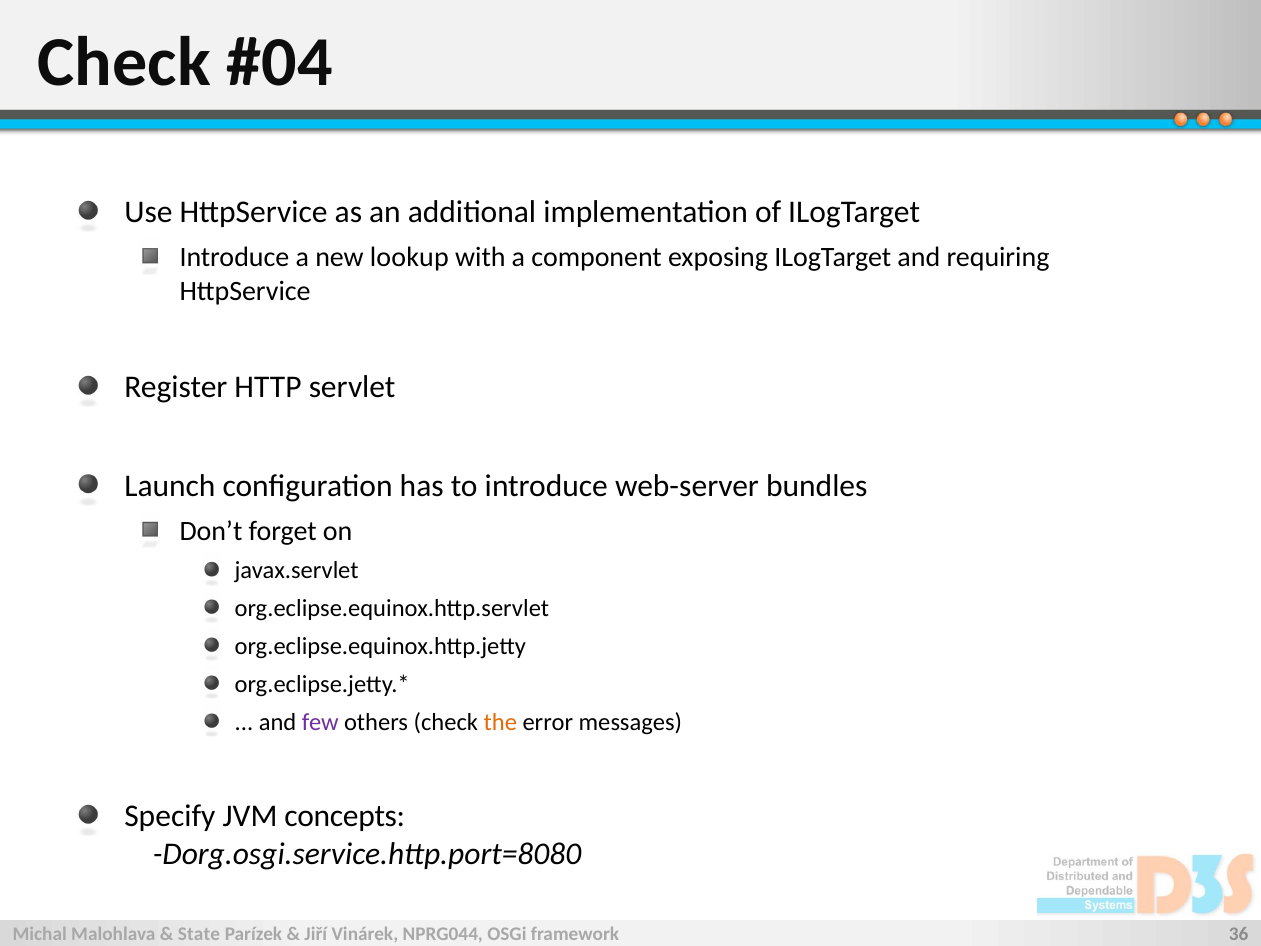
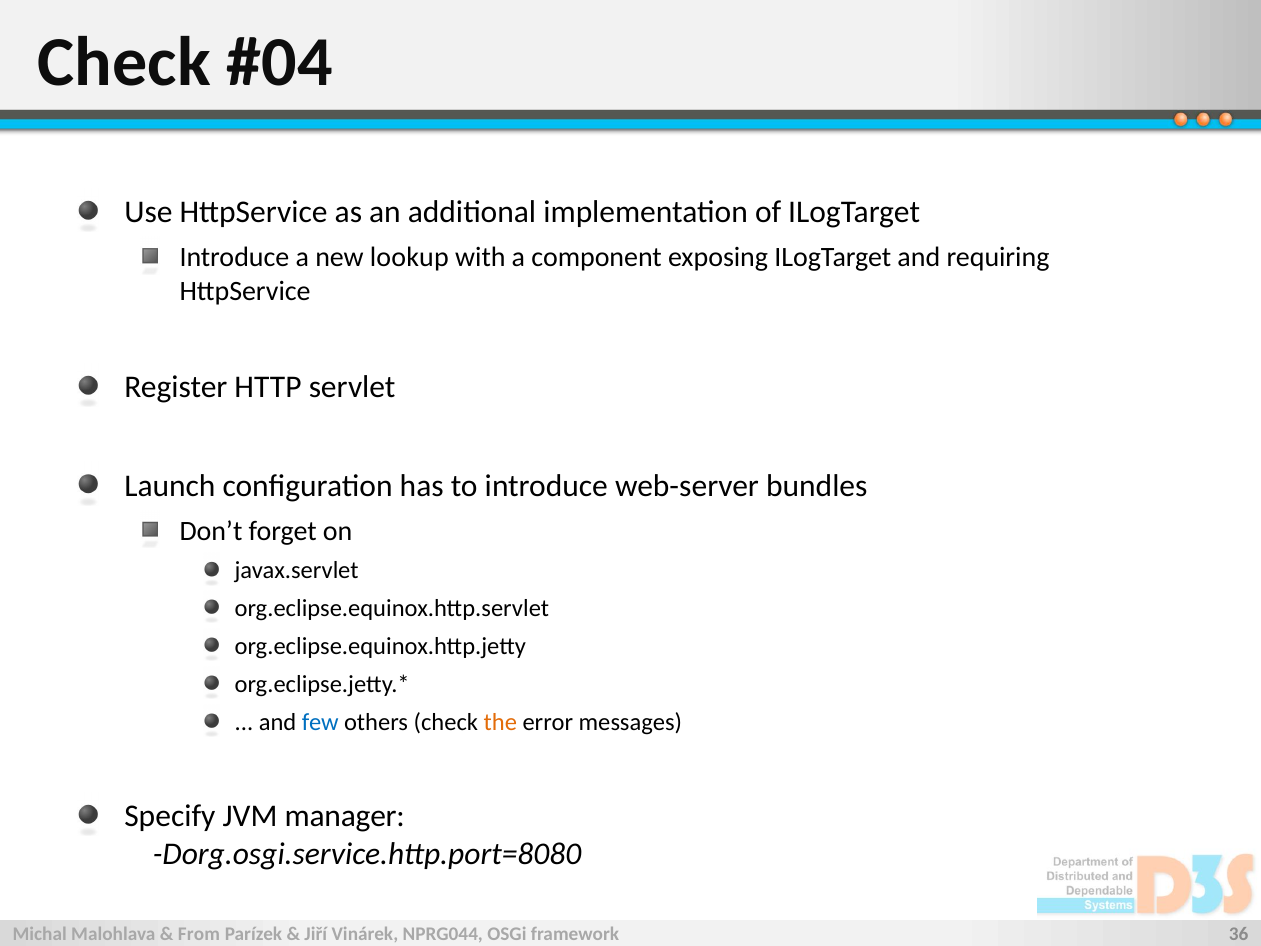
few colour: purple -> blue (320, 722)
concepts: concepts -> manager (345, 816)
State: State -> From (199, 934)
